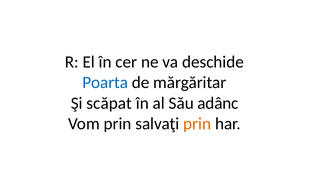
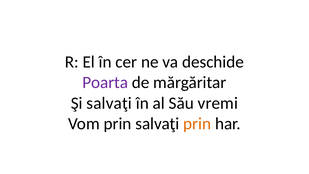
Poarta colour: blue -> purple (105, 82)
Şi scăpat: scăpat -> salvaţi (109, 103)
adânc: adânc -> vremi (218, 103)
